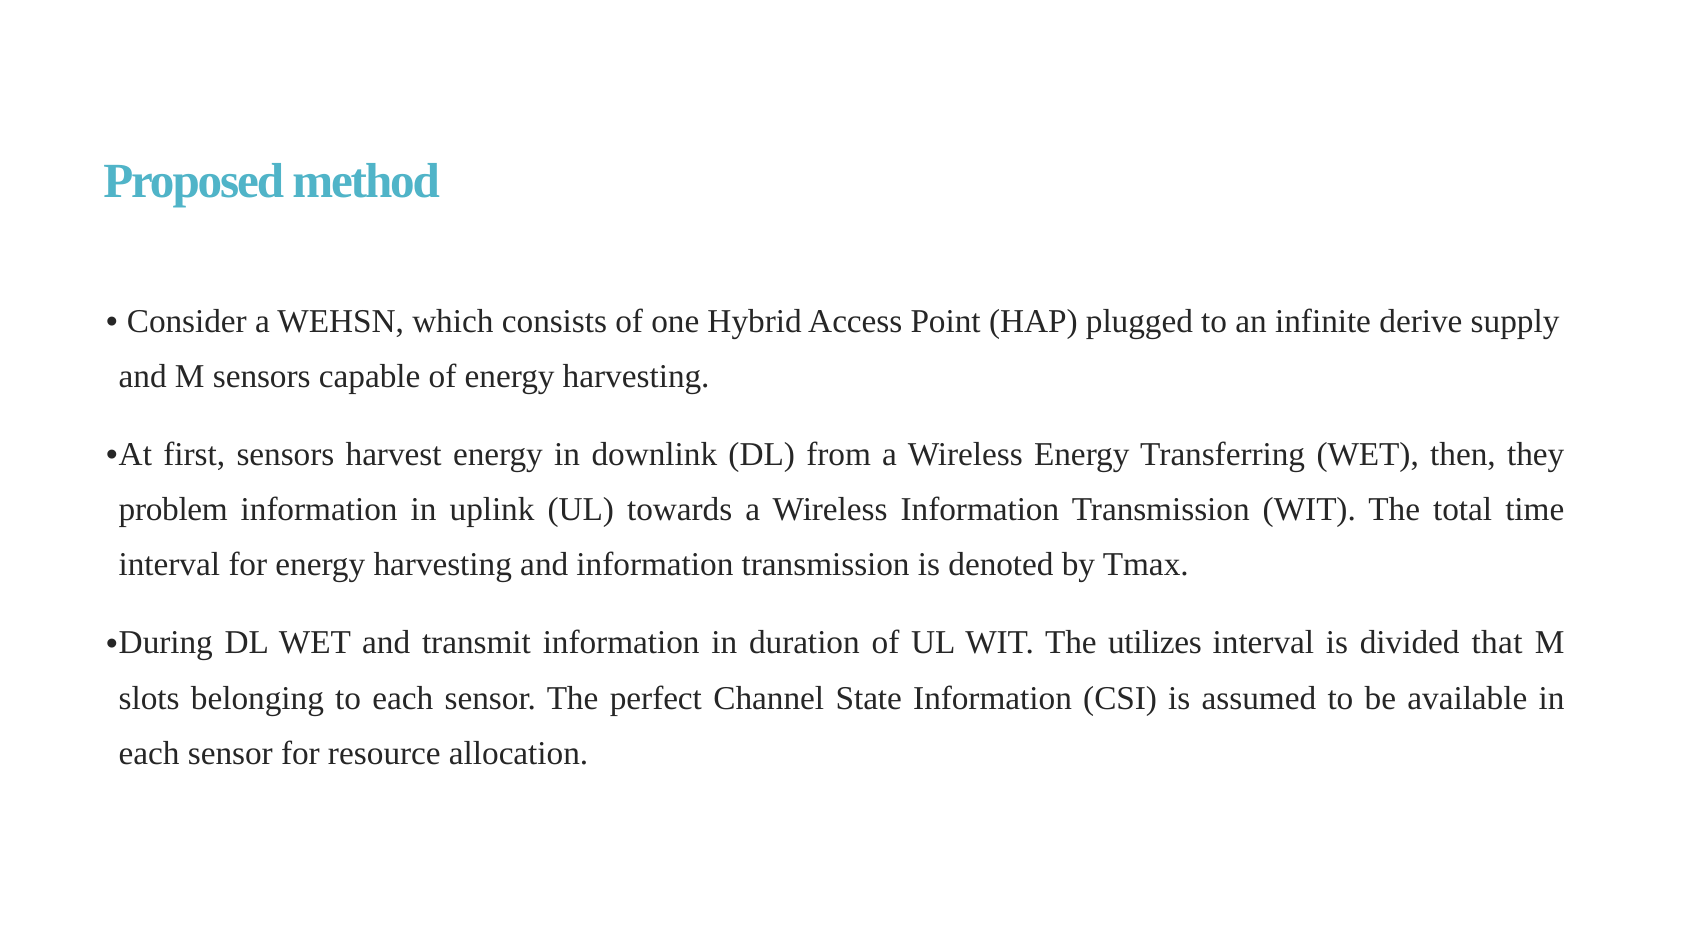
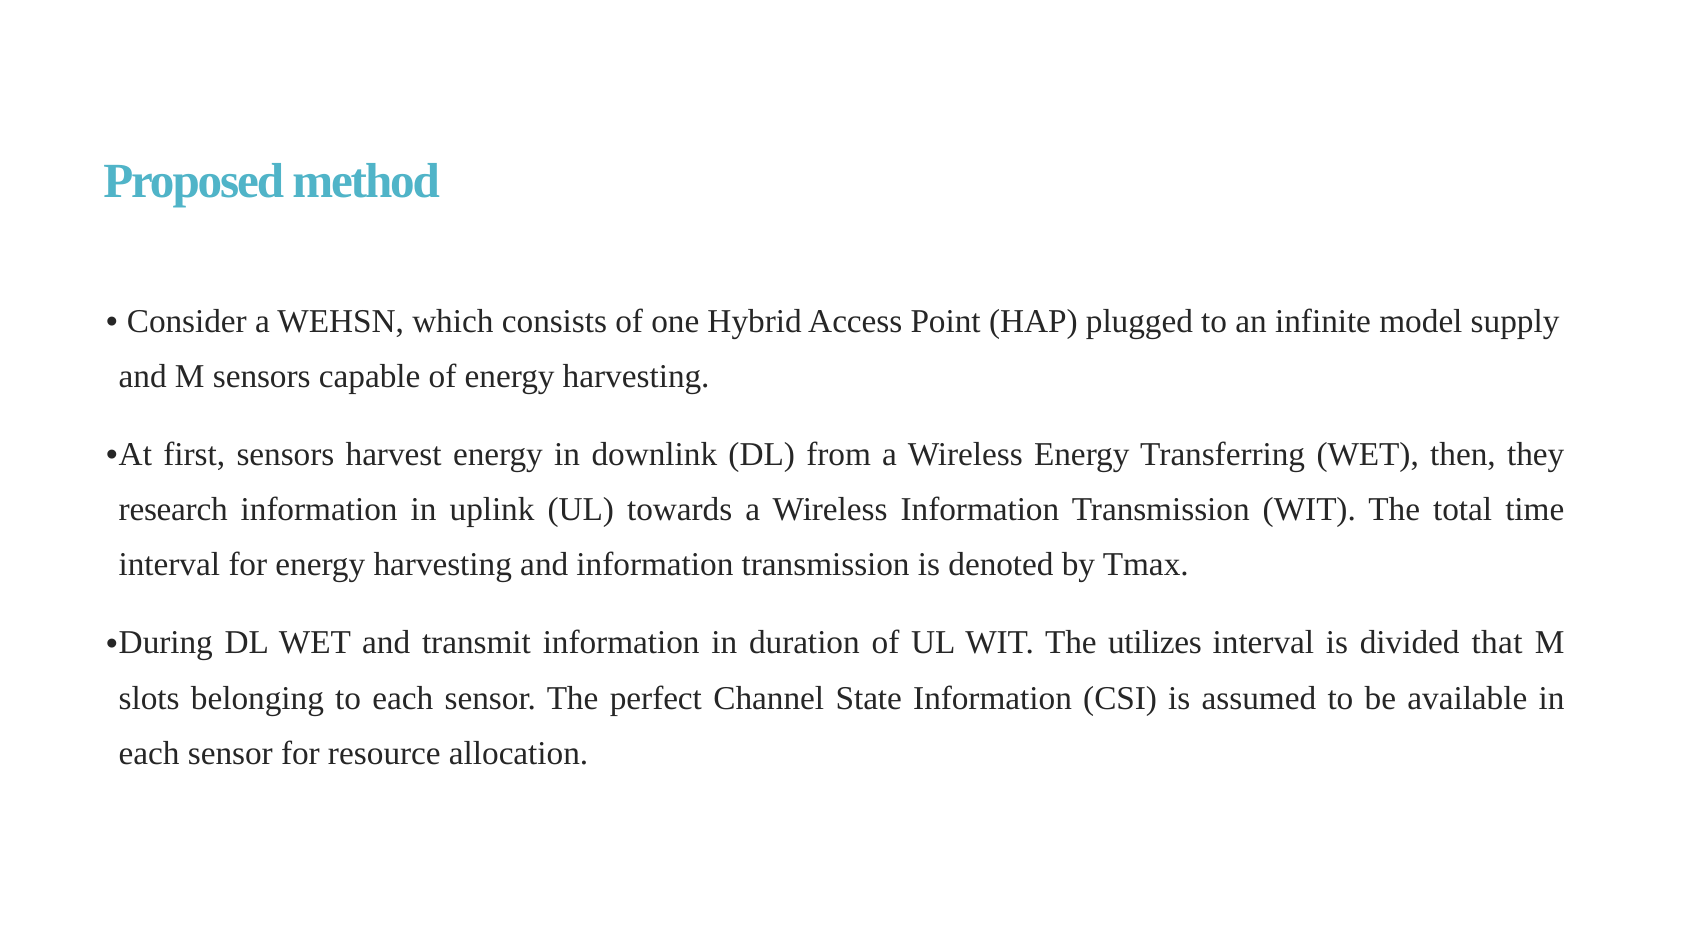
derive: derive -> model (1421, 321)
problem: problem -> research (173, 510)
